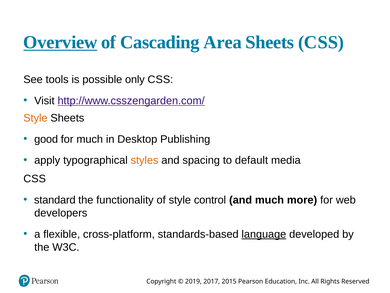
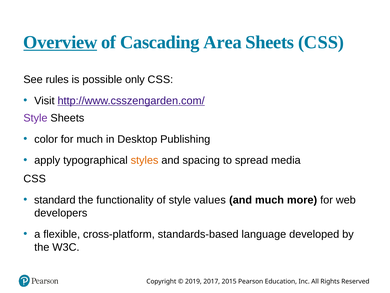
tools: tools -> rules (57, 79)
Style colour: orange -> purple (35, 118)
good: good -> color (46, 139)
default: default -> spread (252, 160)
control: control -> values (210, 200)
language underline: present -> none (264, 234)
